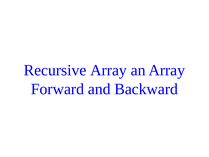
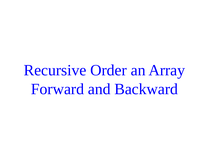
Recursive Array: Array -> Order (109, 70)
